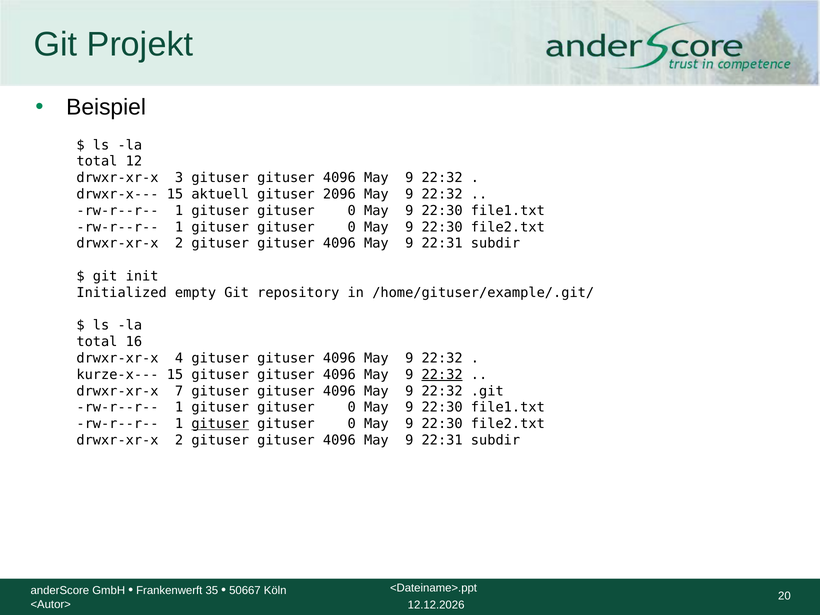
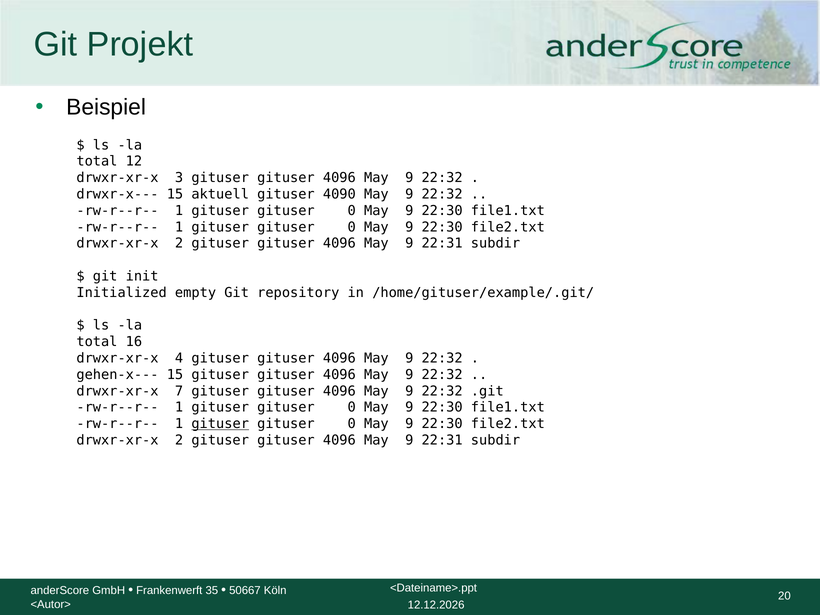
2096: 2096 -> 4090 (339, 194)
kurze-x---: kurze-x--- -> gehen-x--- (117, 375)
22:32 underline: present -> none (442, 375)
